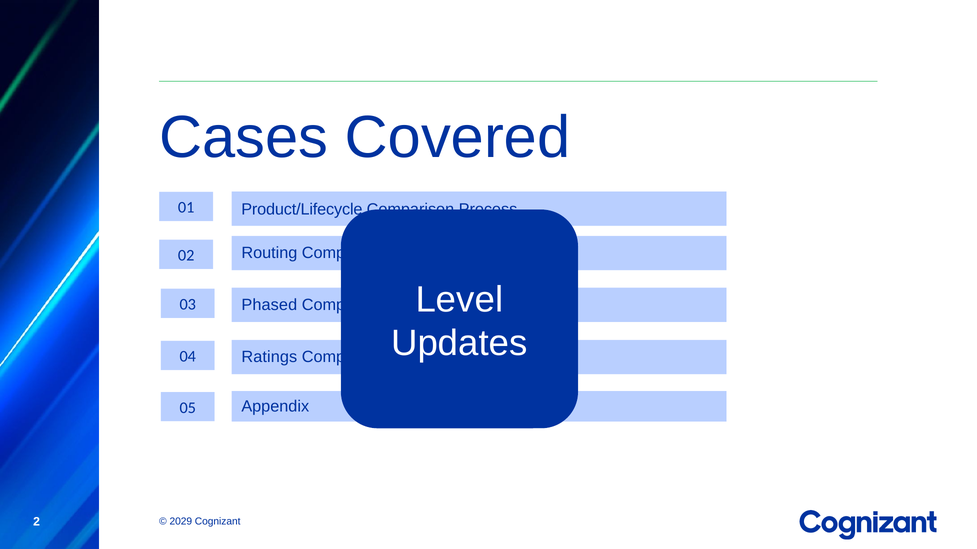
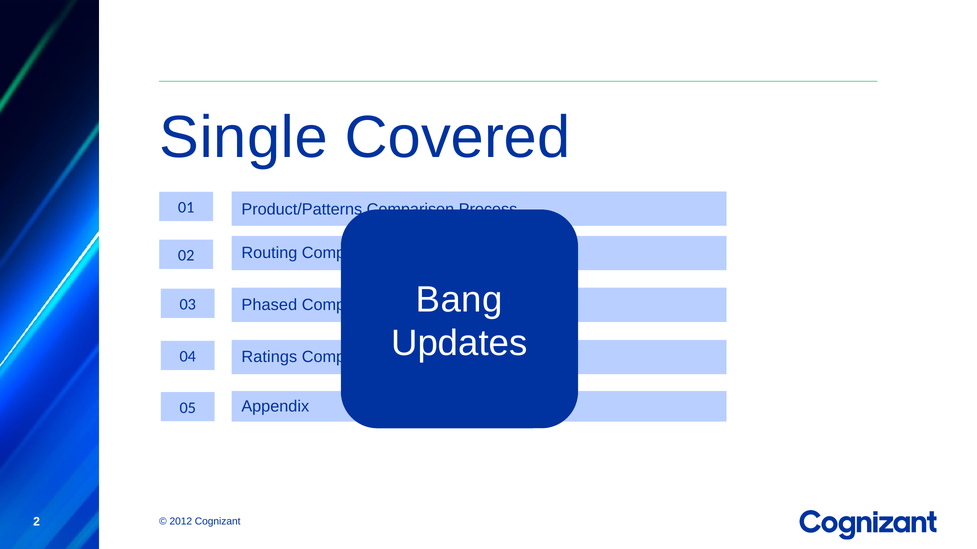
Cases: Cases -> Single (243, 138)
Product/Lifecycle: Product/Lifecycle -> Product/Patterns (302, 210)
Level: Level -> Bang (459, 300)
2029: 2029 -> 2012 (181, 522)
